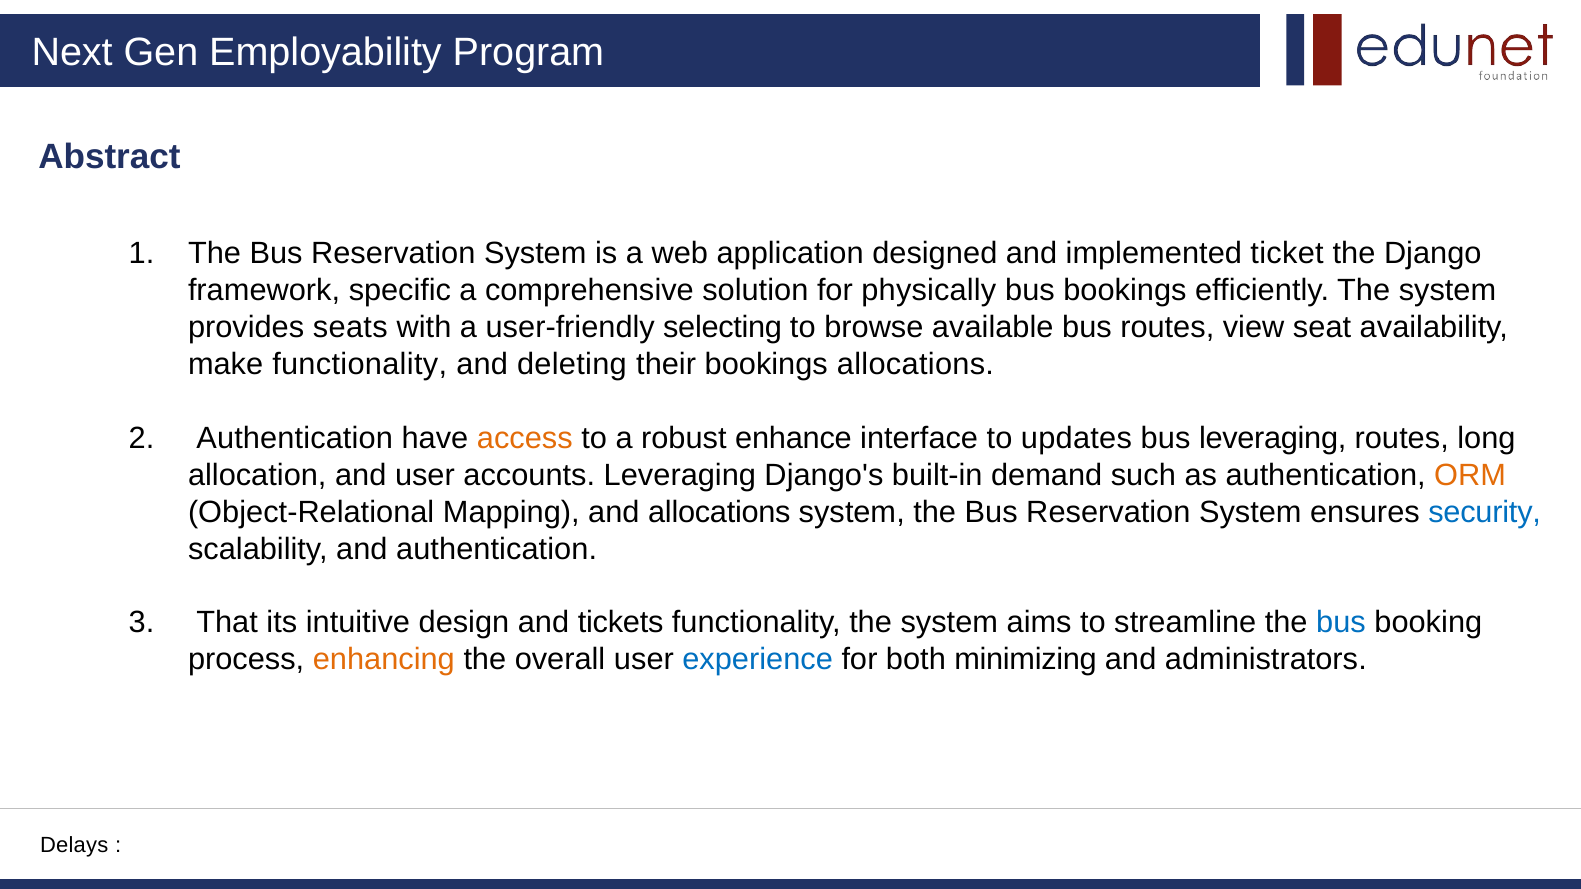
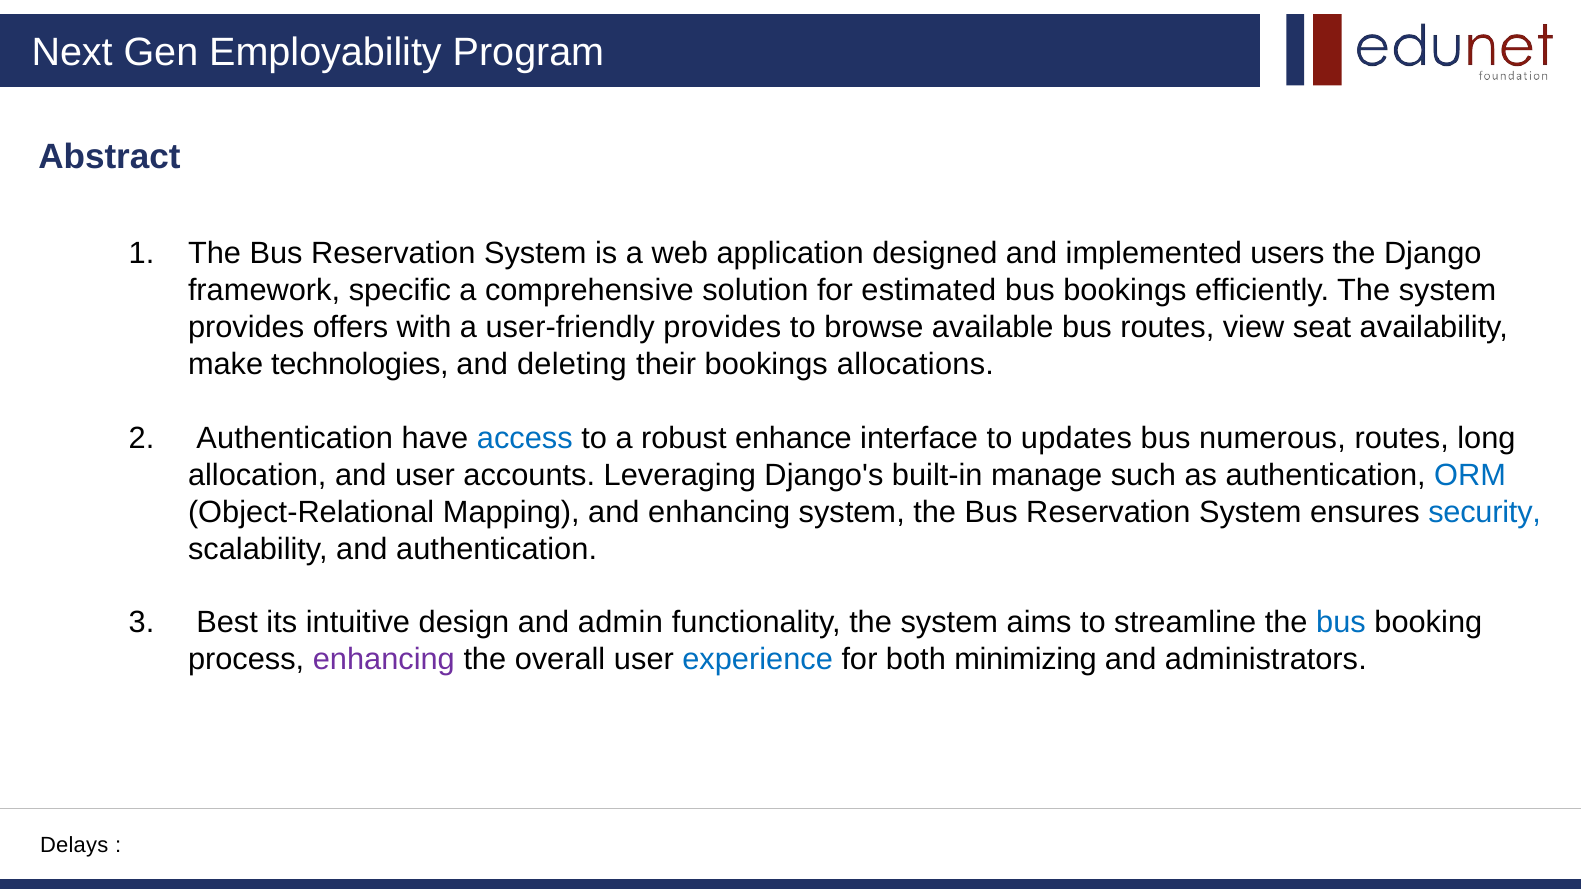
ticket: ticket -> users (1287, 254)
physically: physically -> estimated (929, 291)
seats: seats -> offers (351, 328)
user-friendly selecting: selecting -> provides (722, 328)
make functionality: functionality -> technologies (360, 365)
access colour: orange -> blue (525, 439)
bus leveraging: leveraging -> numerous (1272, 439)
demand: demand -> manage (1047, 475)
ORM colour: orange -> blue (1470, 475)
and allocations: allocations -> enhancing (719, 512)
That: That -> Best (227, 623)
tickets: tickets -> admin (620, 623)
enhancing colour: orange -> purple (384, 660)
